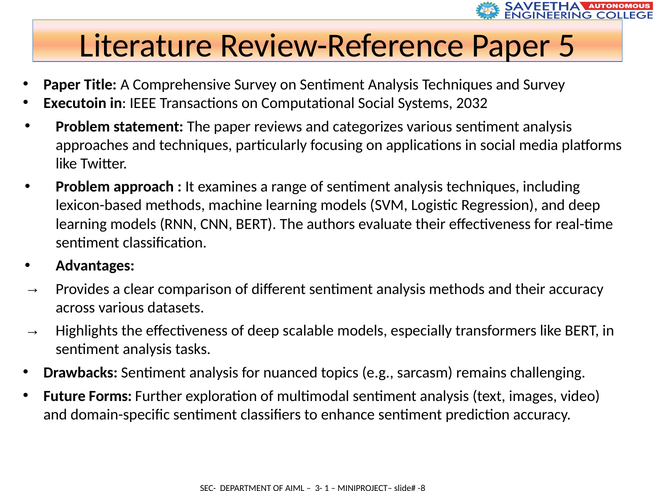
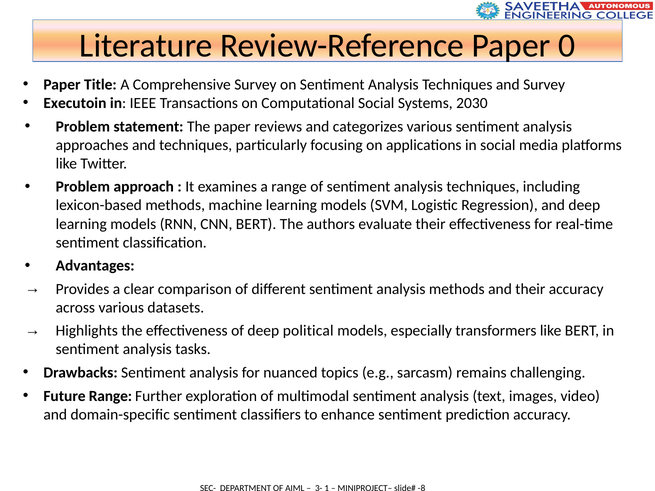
5: 5 -> 0 (567, 45)
2032: 2032 -> 2030 (472, 103)
scalable: scalable -> political (308, 331)
Future Forms: Forms -> Range (110, 396)
